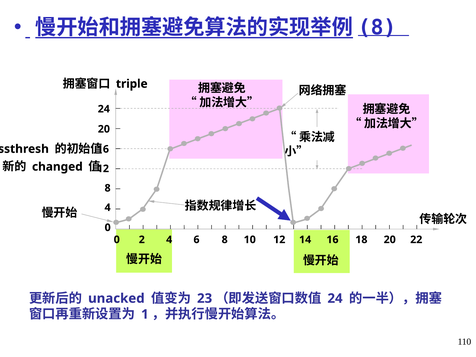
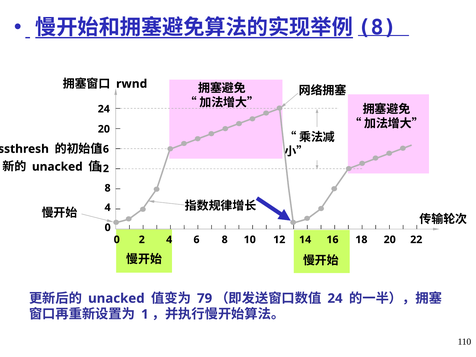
triple: triple -> rwnd (132, 84)
changed: changed -> unacked (57, 167)
23: 23 -> 79 (205, 298)
